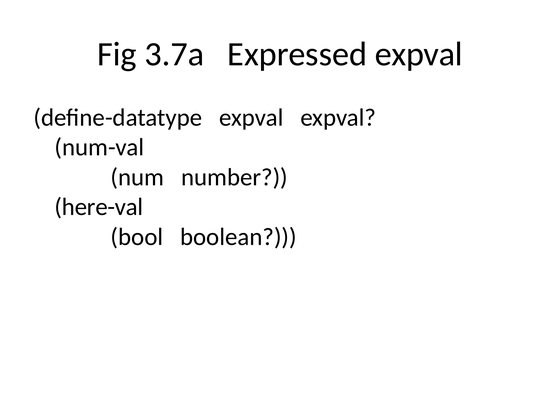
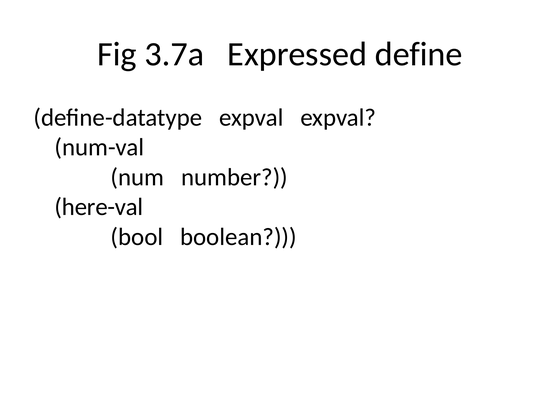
Expressed expval: expval -> define (419, 54)
